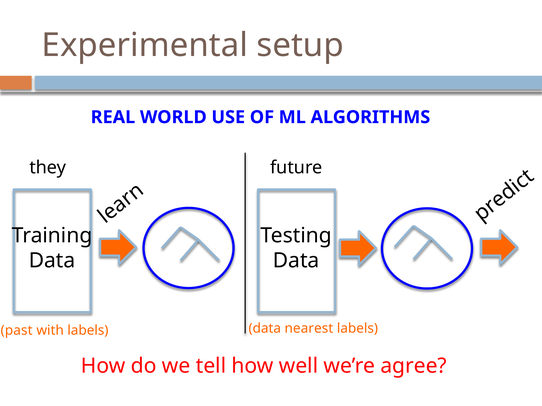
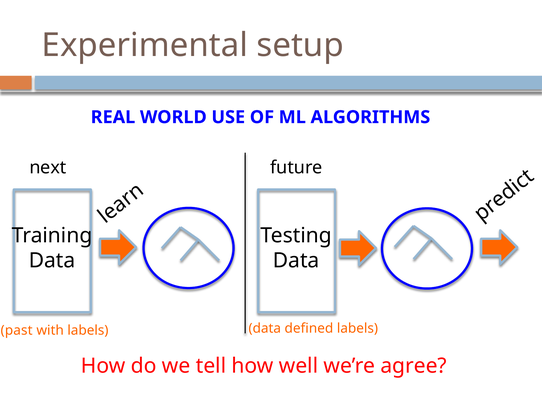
they: they -> next (48, 168)
nearest: nearest -> defined (309, 329)
